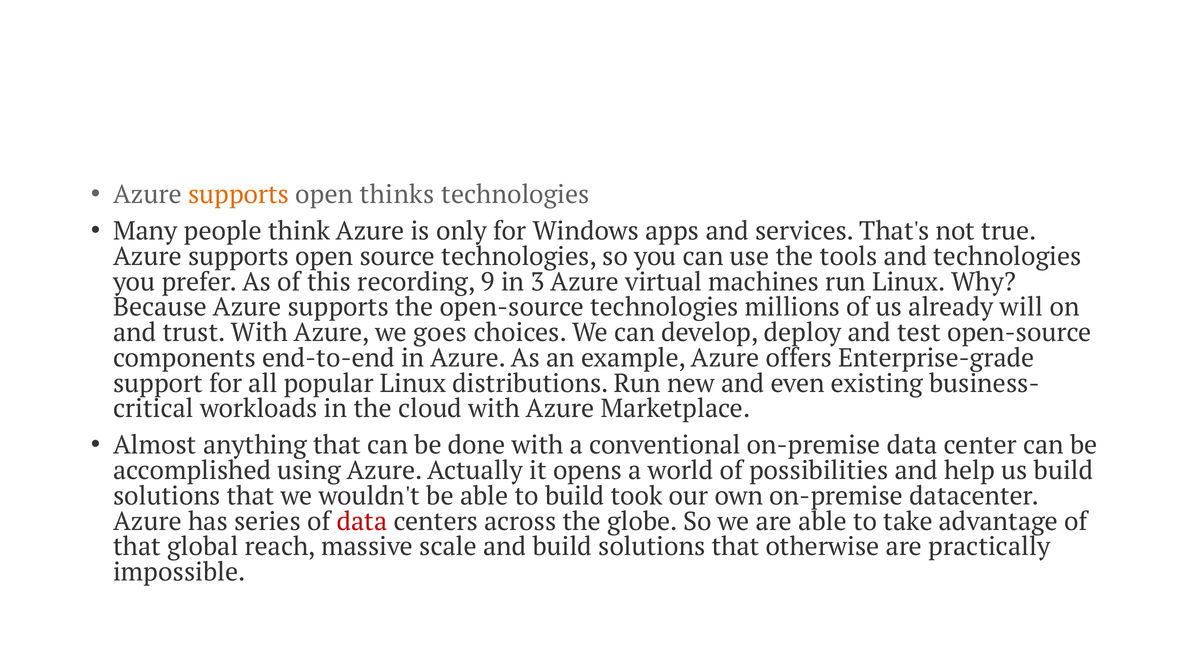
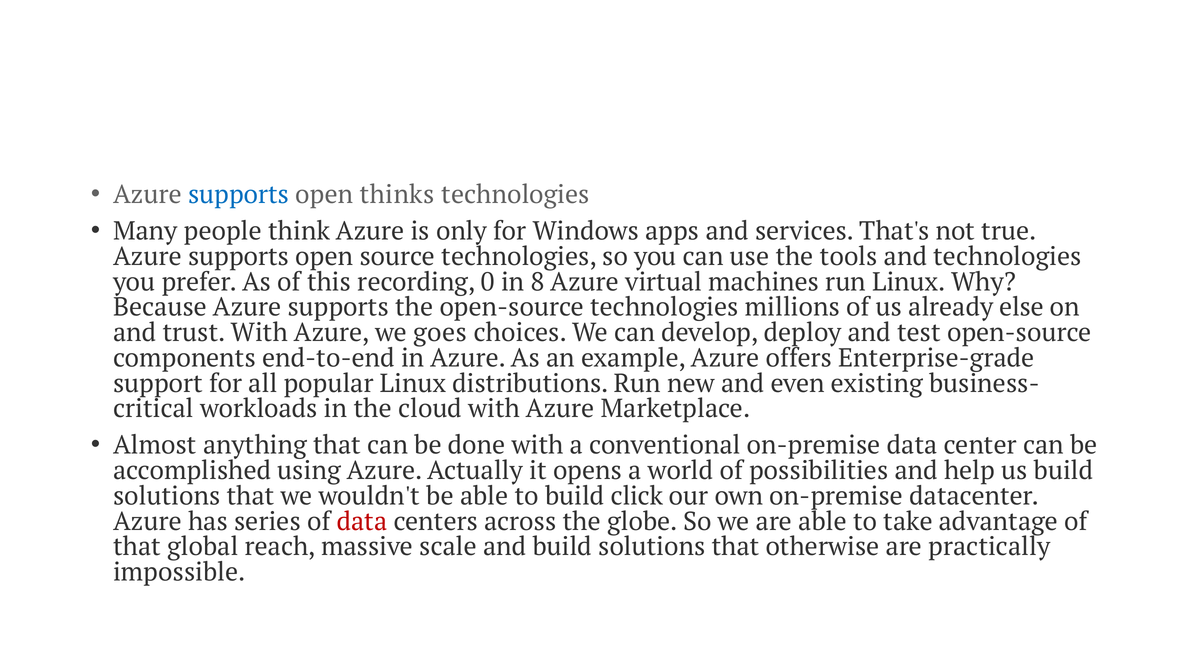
supports colour: orange -> blue (239, 195)
9: 9 -> 0 (488, 282)
3: 3 -> 8 (538, 282)
will: will -> else (1022, 307)
took: took -> click (637, 496)
